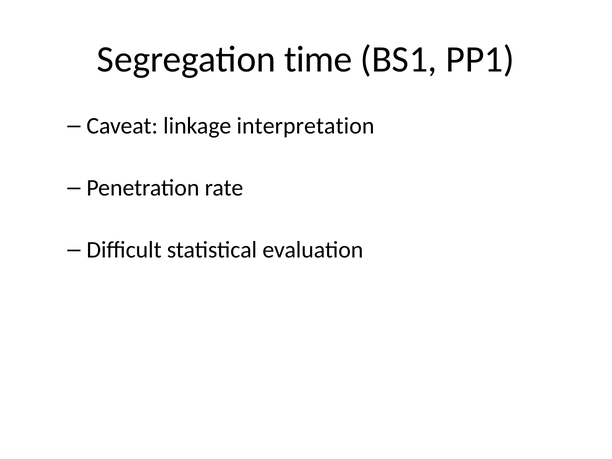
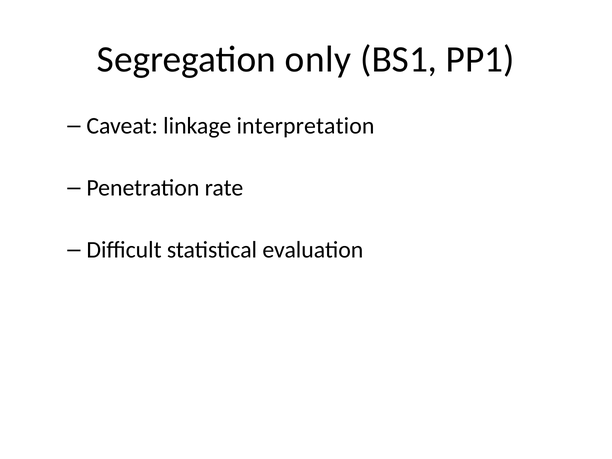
time: time -> only (318, 59)
